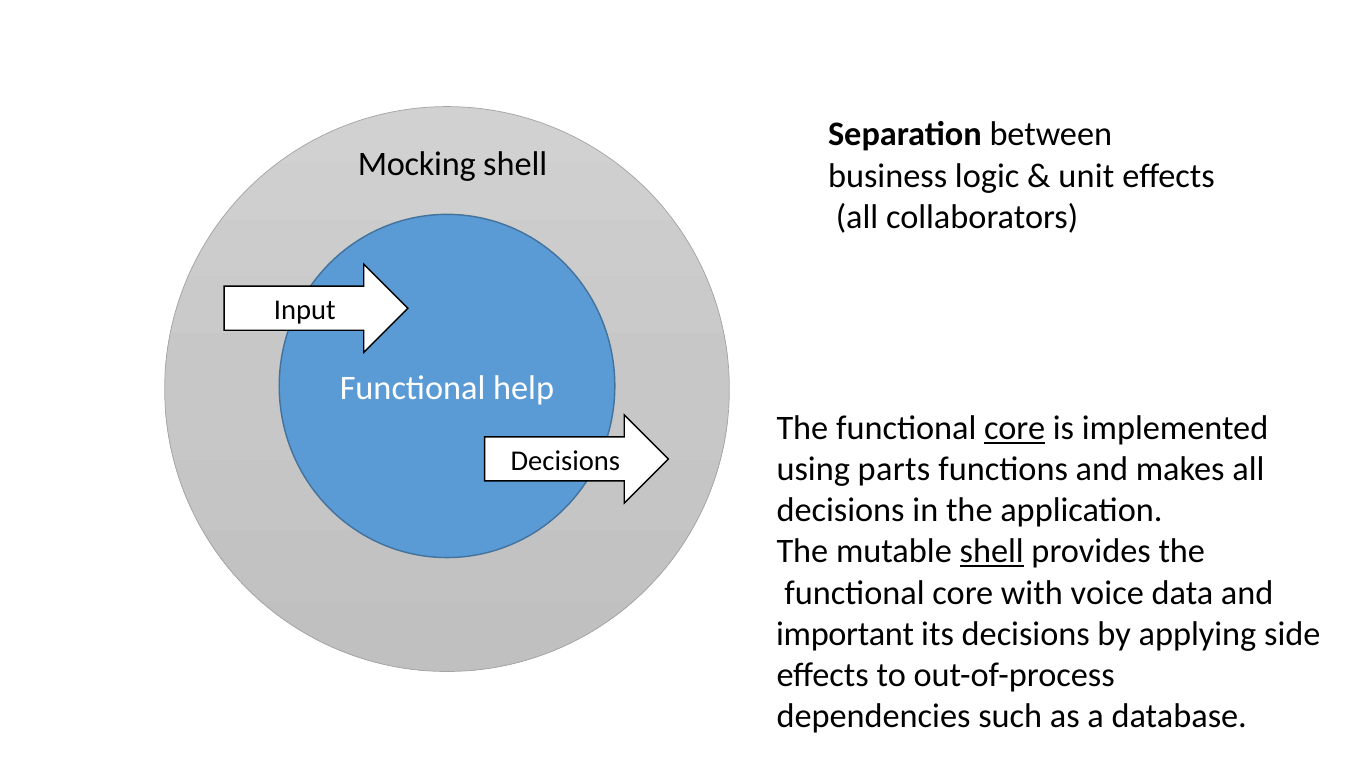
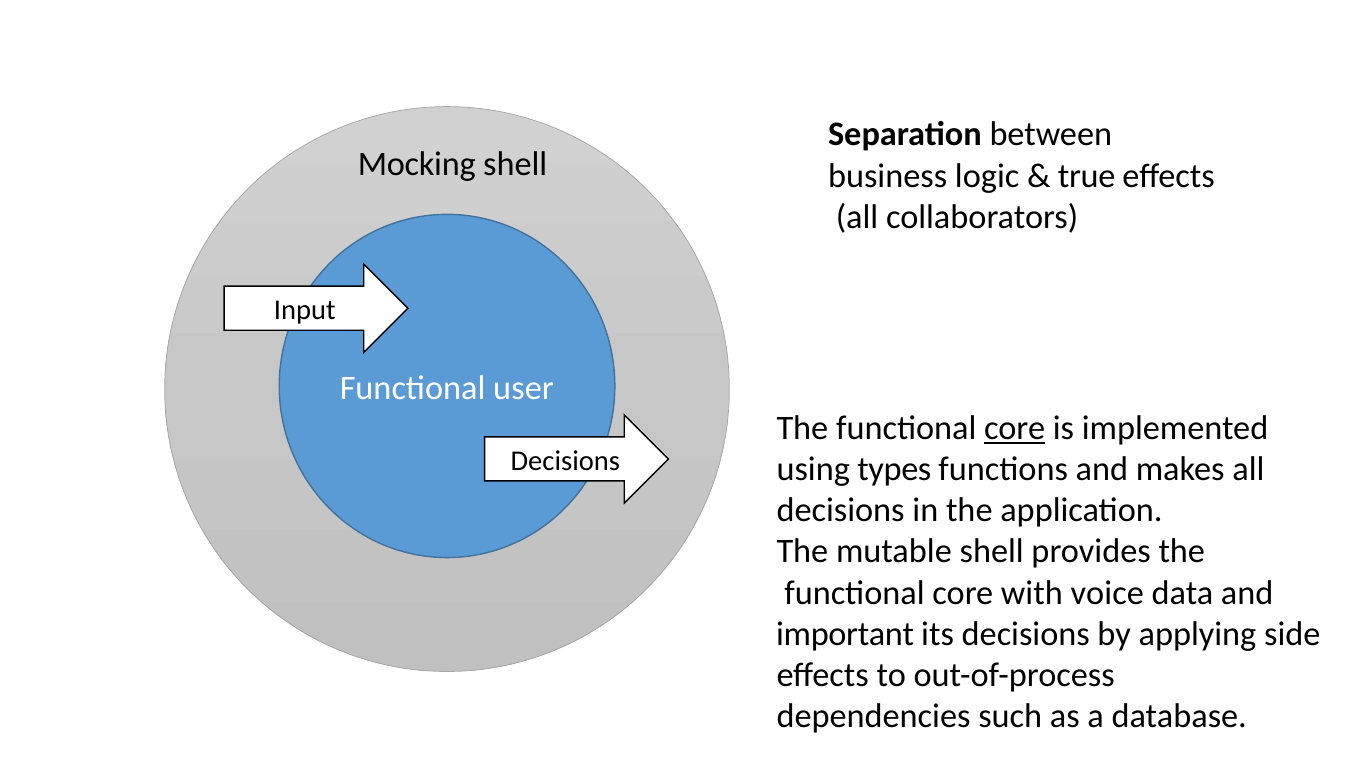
unit: unit -> true (1087, 176)
help: help -> user (524, 388)
parts: parts -> types (894, 469)
shell underline: present -> none (992, 551)
